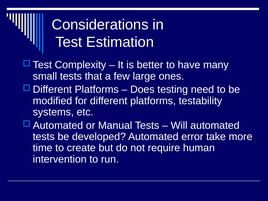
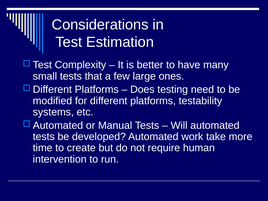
error: error -> work (192, 137)
